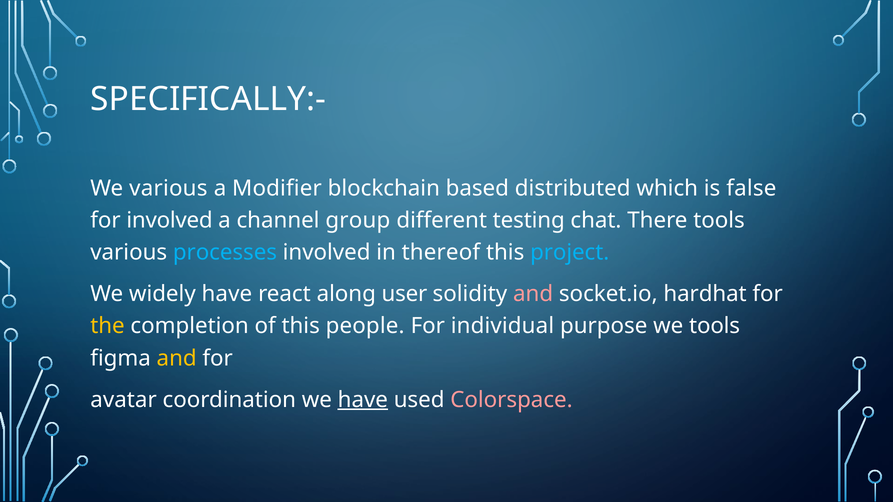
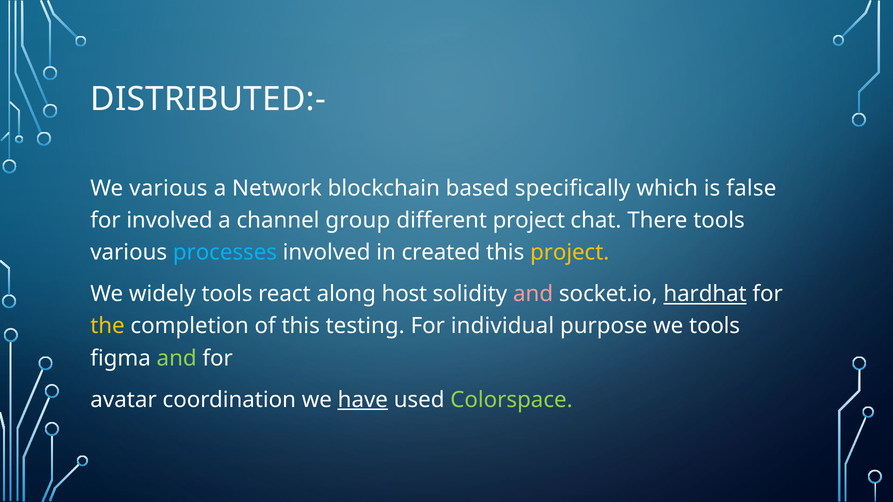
SPECIFICALLY:-: SPECIFICALLY:- -> DISTRIBUTED:- (208, 99)
Modifier: Modifier -> Network (277, 188)
distributed: distributed -> specifically (573, 188)
different testing: testing -> project (529, 221)
thereof: thereof -> created (441, 253)
project colour: light blue -> yellow (570, 253)
widely have: have -> tools (227, 294)
user: user -> host (404, 294)
hardhat underline: none -> present (705, 294)
people: people -> testing (365, 326)
and colour: yellow -> light green (177, 358)
Colorspace colour: pink -> light green (512, 400)
